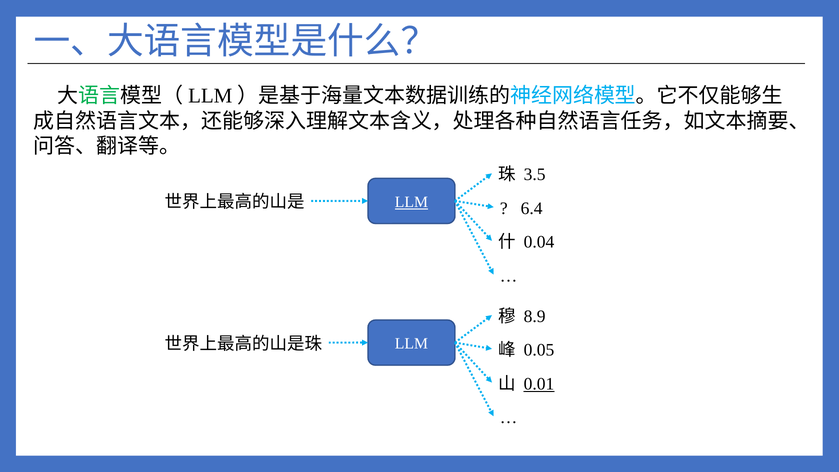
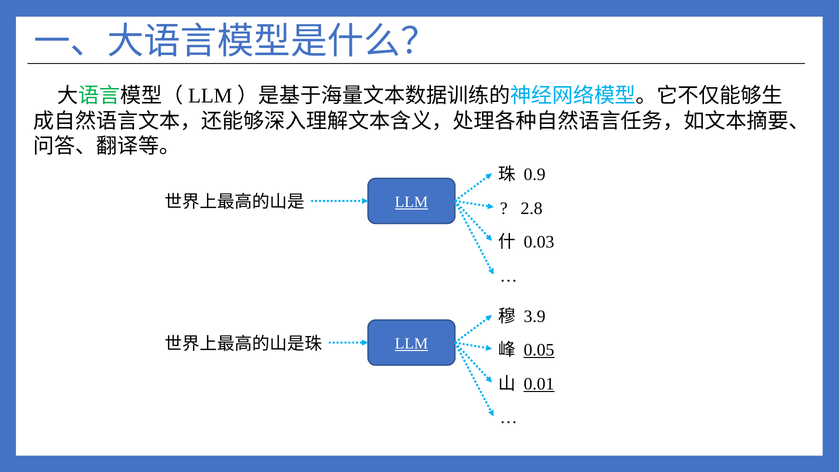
3.5: 3.5 -> 0.9 (535, 175)
6.4: 6.4 -> 2.8 (532, 208)
0.04: 0.04 -> 0.03 (539, 242)
8.9: 8.9 -> 3.9 (535, 316)
LLM underline: none -> present (411, 344)
0.05 underline: none -> present (539, 350)
